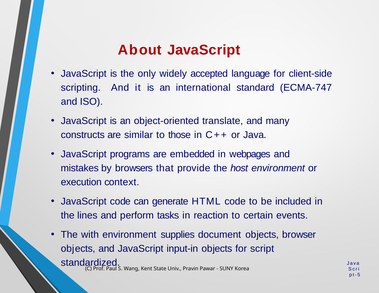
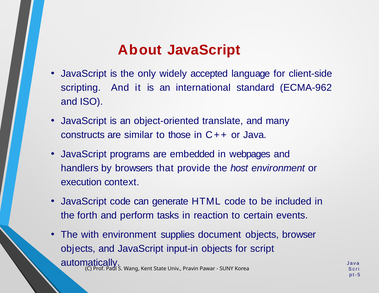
ECMA-747: ECMA-747 -> ECMA-962 (306, 88)
mistakes: mistakes -> handlers (80, 168)
lines: lines -> forth (87, 215)
standardized: standardized -> automatically (90, 262)
